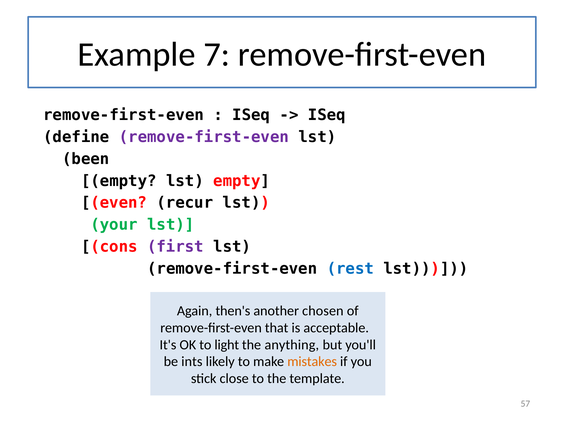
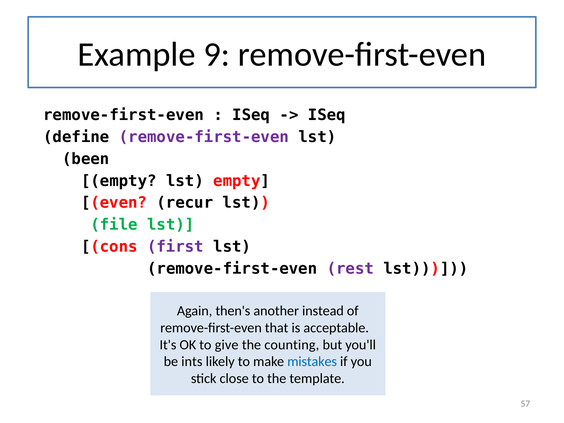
7: 7 -> 9 (217, 55)
your: your -> file (114, 225)
rest colour: blue -> purple (350, 269)
chosen: chosen -> instead (323, 311)
light: light -> give (227, 345)
anything: anything -> counting (292, 345)
mistakes colour: orange -> blue (312, 362)
